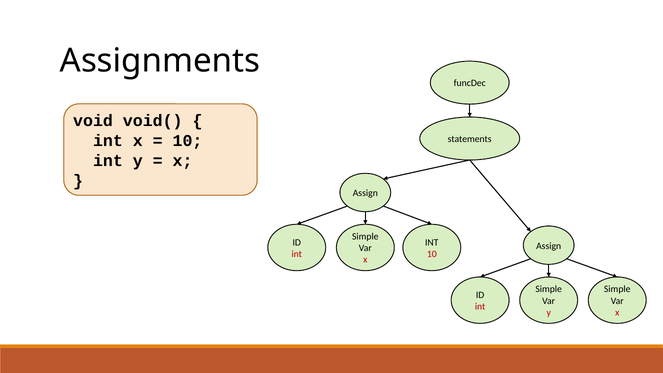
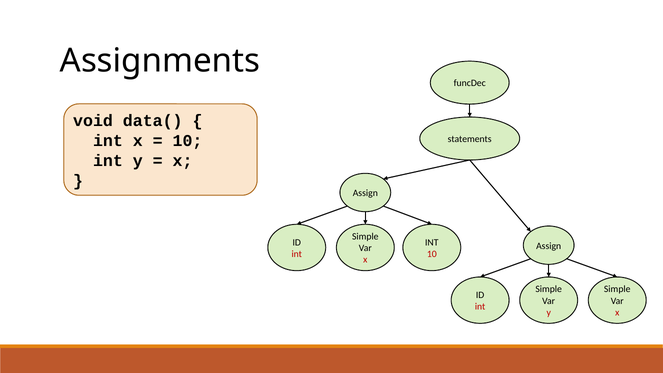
void(: void( -> data( (153, 121)
